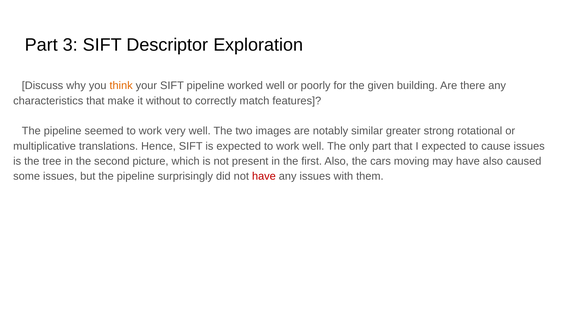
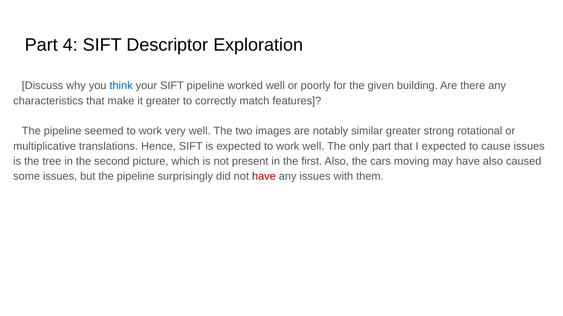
3: 3 -> 4 (70, 45)
think colour: orange -> blue (121, 86)
it without: without -> greater (163, 101)
